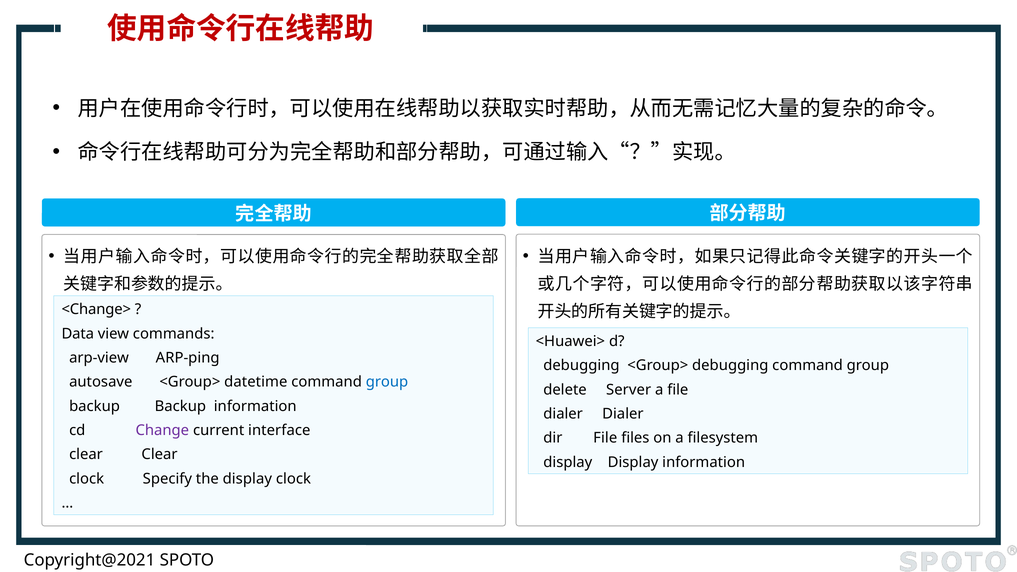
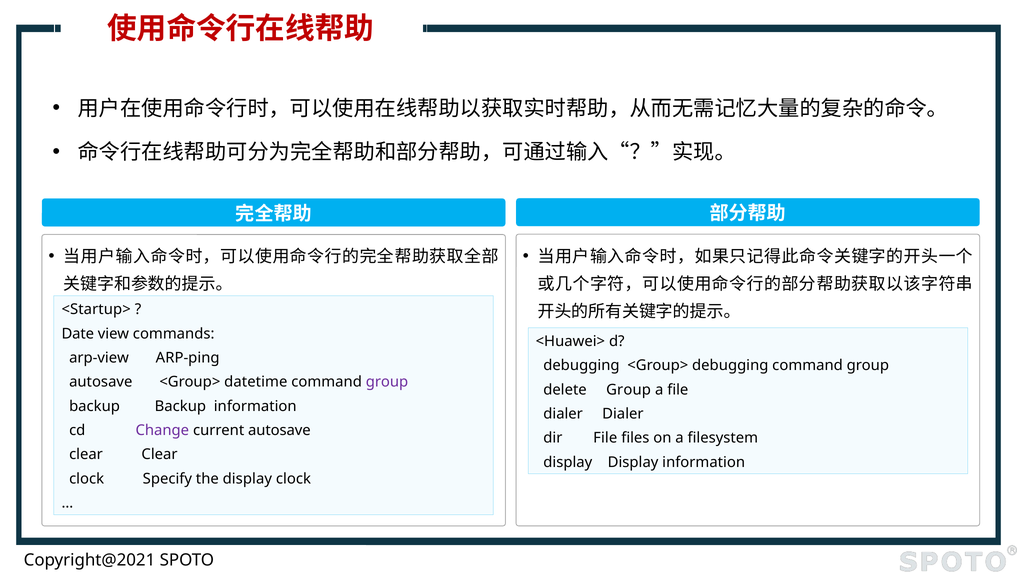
<Change>: <Change> -> <Startup> (96, 310)
Data: Data -> Date (78, 334)
group colour: blue -> purple (387, 382)
delete Server: Server -> Group (629, 390)
current interface: interface -> autosave (279, 430)
